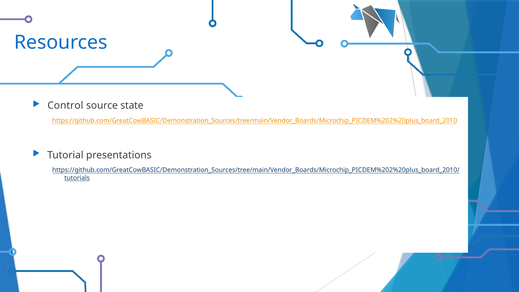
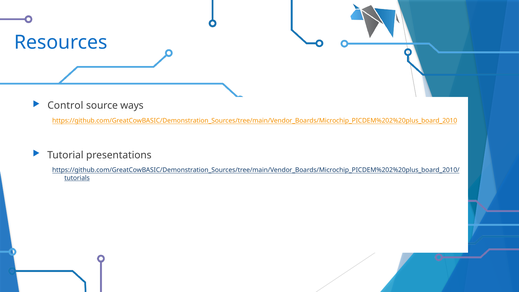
state: state -> ways (132, 106)
